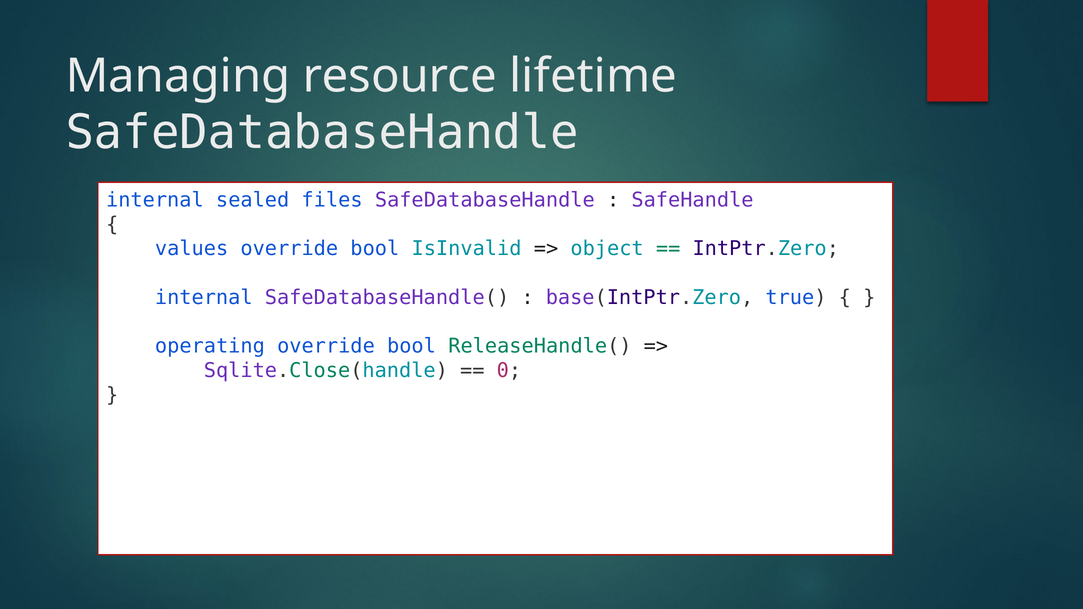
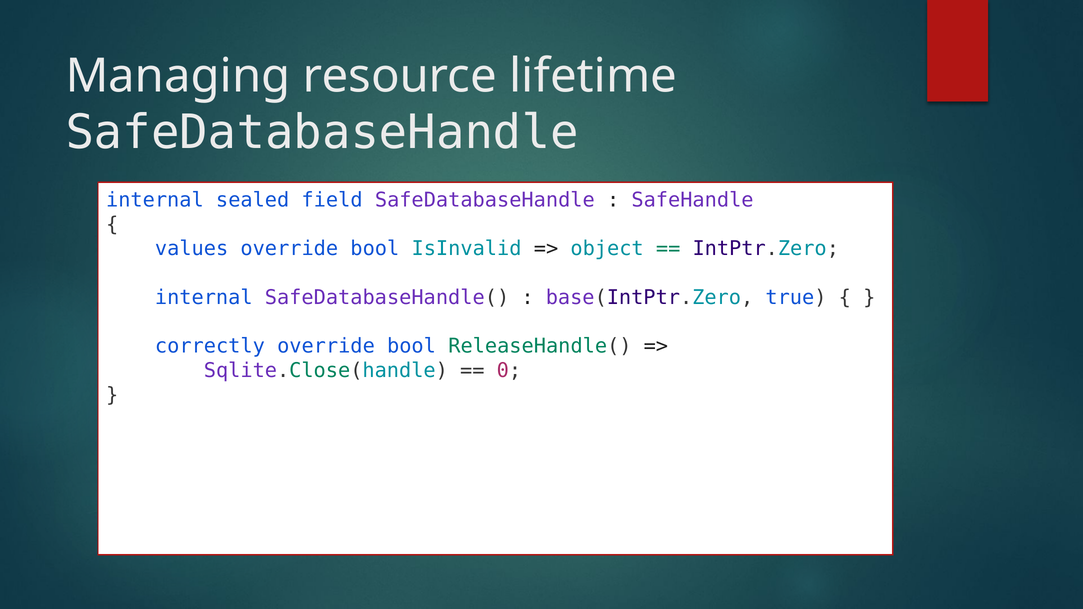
files: files -> field (332, 200)
operating: operating -> correctly (210, 346)
